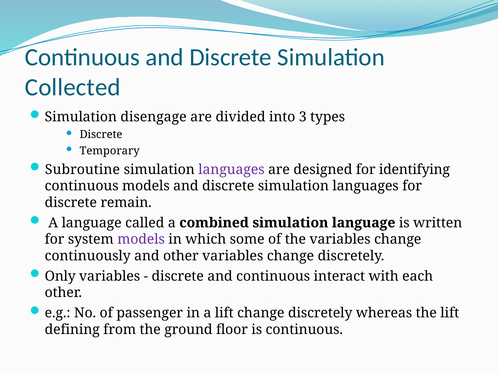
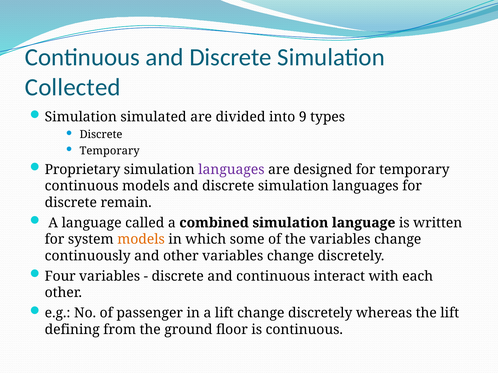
disengage: disengage -> simulated (154, 117)
3: 3 -> 9 (303, 117)
Subroutine: Subroutine -> Proprietary (83, 170)
for identifying: identifying -> temporary (414, 170)
models colour: purple -> orange (141, 240)
Only: Only -> Four (60, 276)
